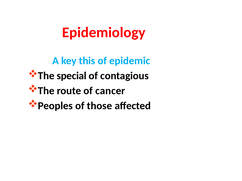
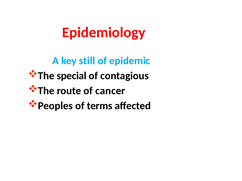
this: this -> still (87, 61)
those: those -> terms (100, 106)
